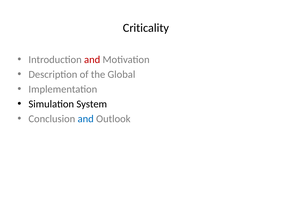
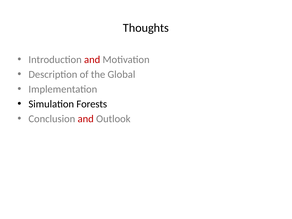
Criticality: Criticality -> Thoughts (146, 28)
System: System -> Forests (92, 104)
and colour: blue -> red (86, 119)
